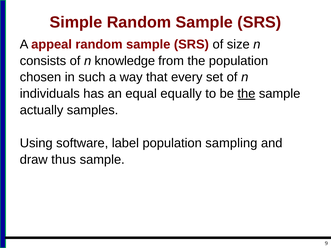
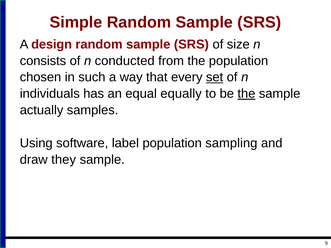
appeal: appeal -> design (52, 44)
knowledge: knowledge -> conducted (125, 61)
set underline: none -> present (215, 77)
thus: thus -> they (64, 160)
